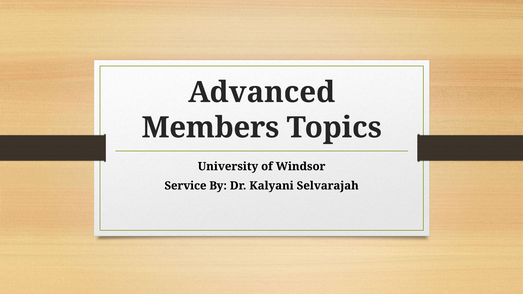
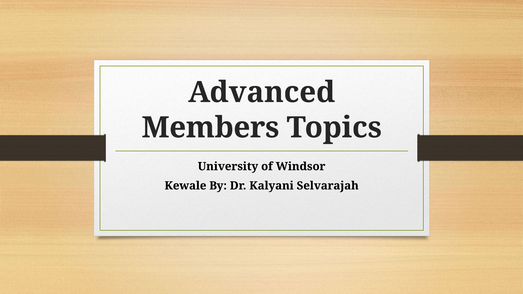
Service: Service -> Kewale (185, 186)
